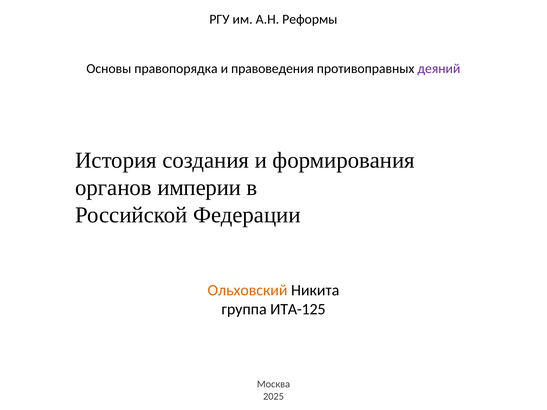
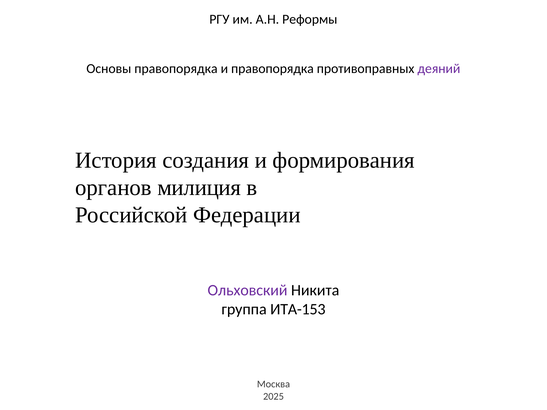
и правоведения: правоведения -> правопорядка (272, 69)
империи: империи -> милиция (199, 188)
Ольховский colour: orange -> purple (248, 290)
ИТА-125: ИТА-125 -> ИТА-153 (298, 309)
